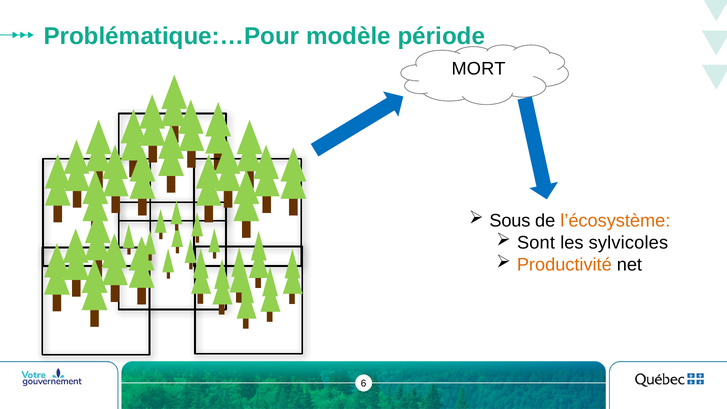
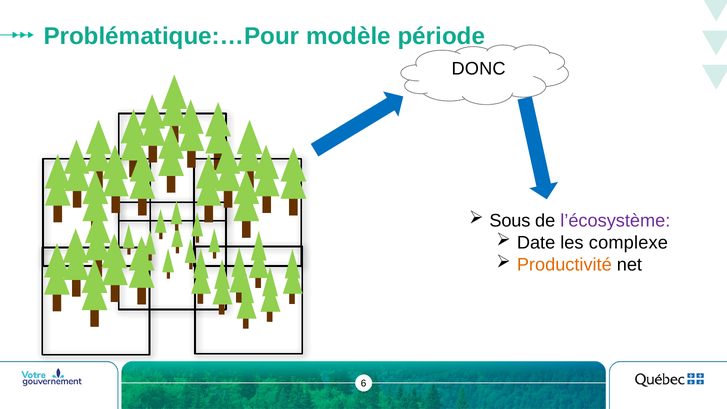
MORT: MORT -> DONC (479, 69)
l’écosystème colour: orange -> purple (615, 221)
Sont: Sont -> Date (536, 243)
sylvicoles: sylvicoles -> complexe (628, 243)
